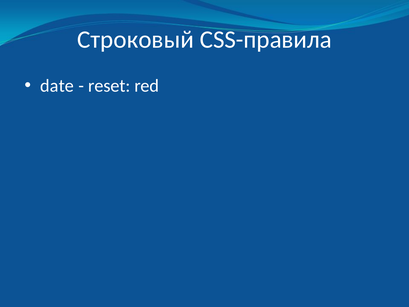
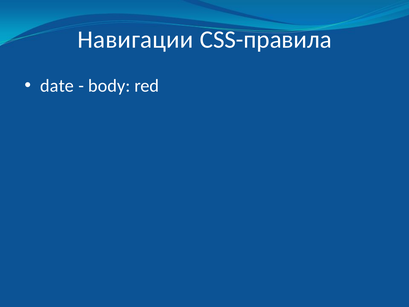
Строковый: Строковый -> Навигации (135, 40)
reset: reset -> body (109, 86)
